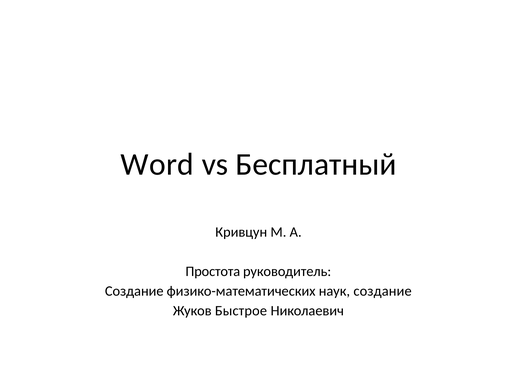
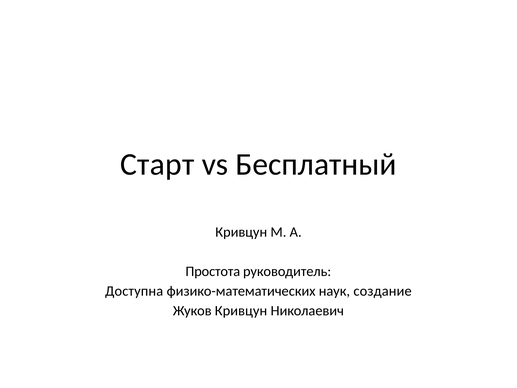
Word: Word -> Старт (157, 164)
Создание: Создание -> Доступна (134, 291)
Жуков Быстрое: Быстрое -> Кривцун (241, 311)
